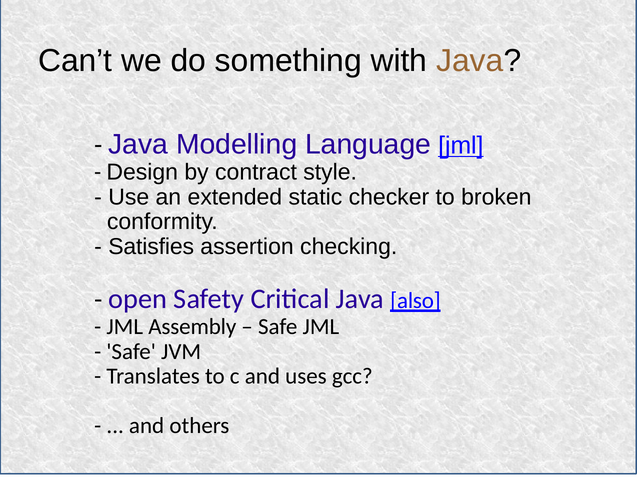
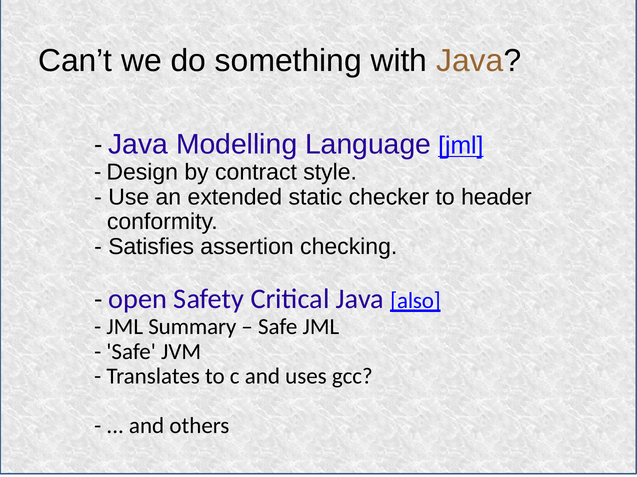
broken: broken -> header (496, 197)
Assembly: Assembly -> Summary (192, 327)
